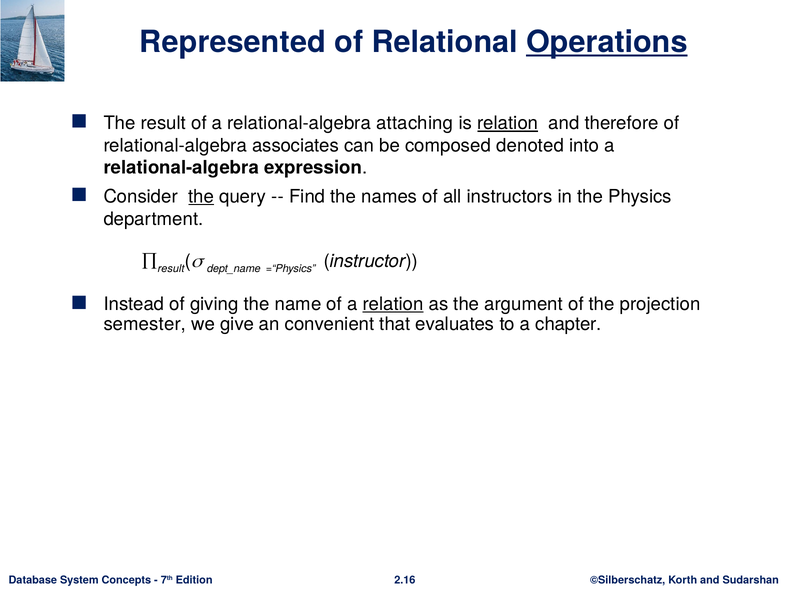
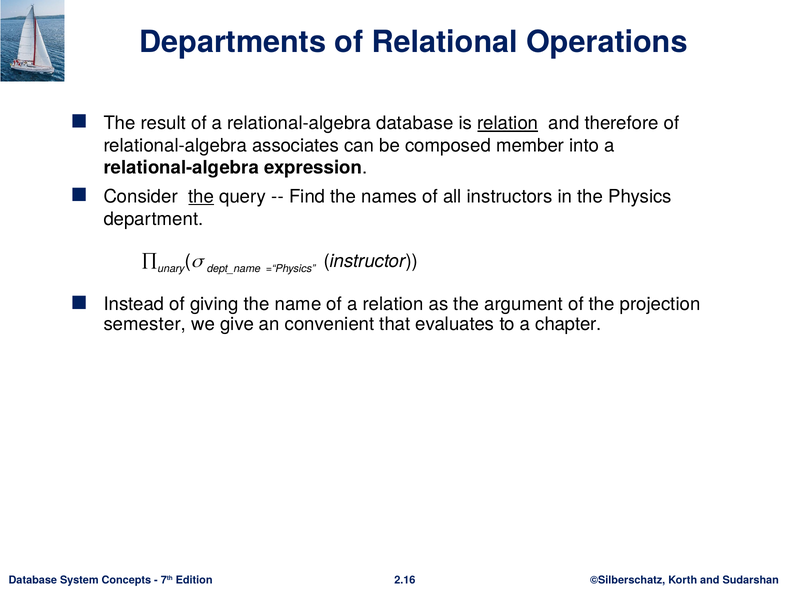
Represented: Represented -> Departments (233, 42)
Operations underline: present -> none (607, 42)
relational-algebra attaching: attaching -> database (415, 123)
denoted: denoted -> member (530, 146)
result: result -> unary (171, 269)
relation underline: present -> none (393, 304)
